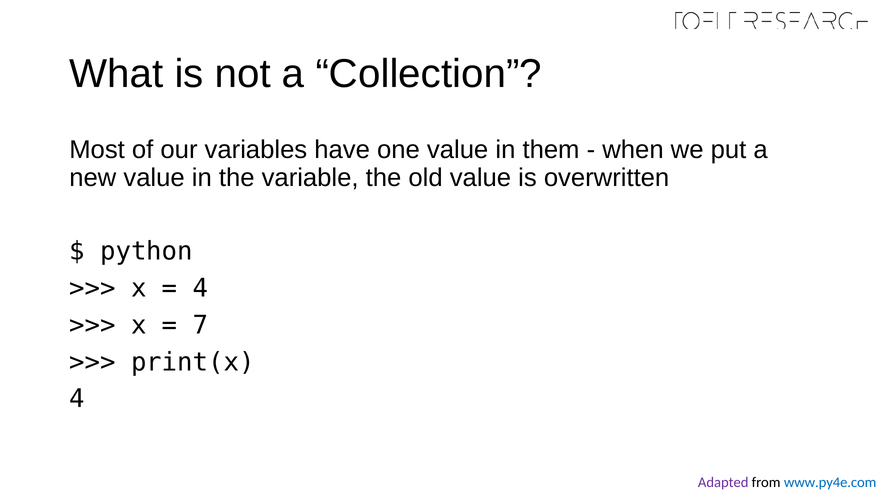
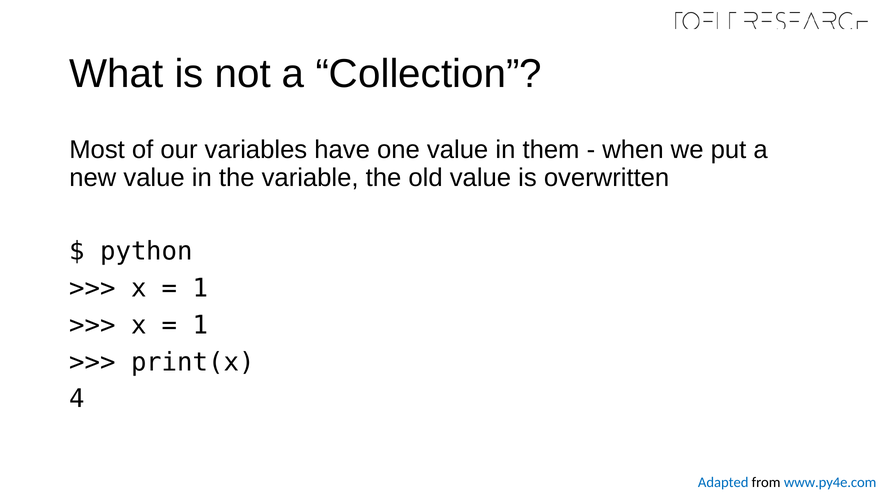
4: 4 -> 1 (200, 288)
7: 7 -> 1 (200, 325)
Adapted colour: purple -> blue (723, 482)
